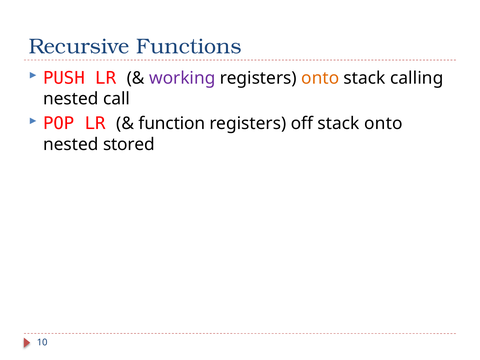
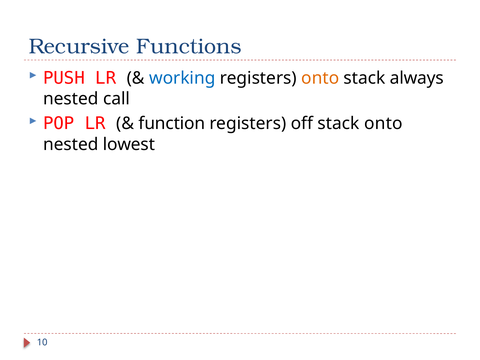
working colour: purple -> blue (182, 78)
calling: calling -> always (417, 78)
stored: stored -> lowest (129, 144)
